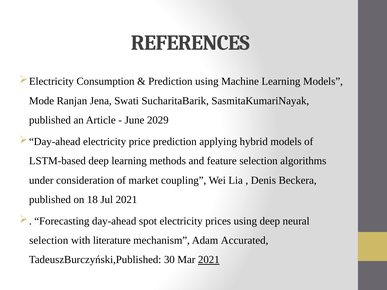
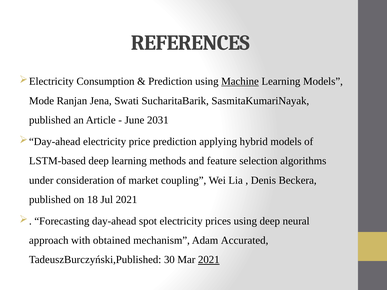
Machine underline: none -> present (240, 81)
2029: 2029 -> 2031 (158, 120)
selection: selection -> approach (49, 241)
literature: literature -> obtained (112, 241)
